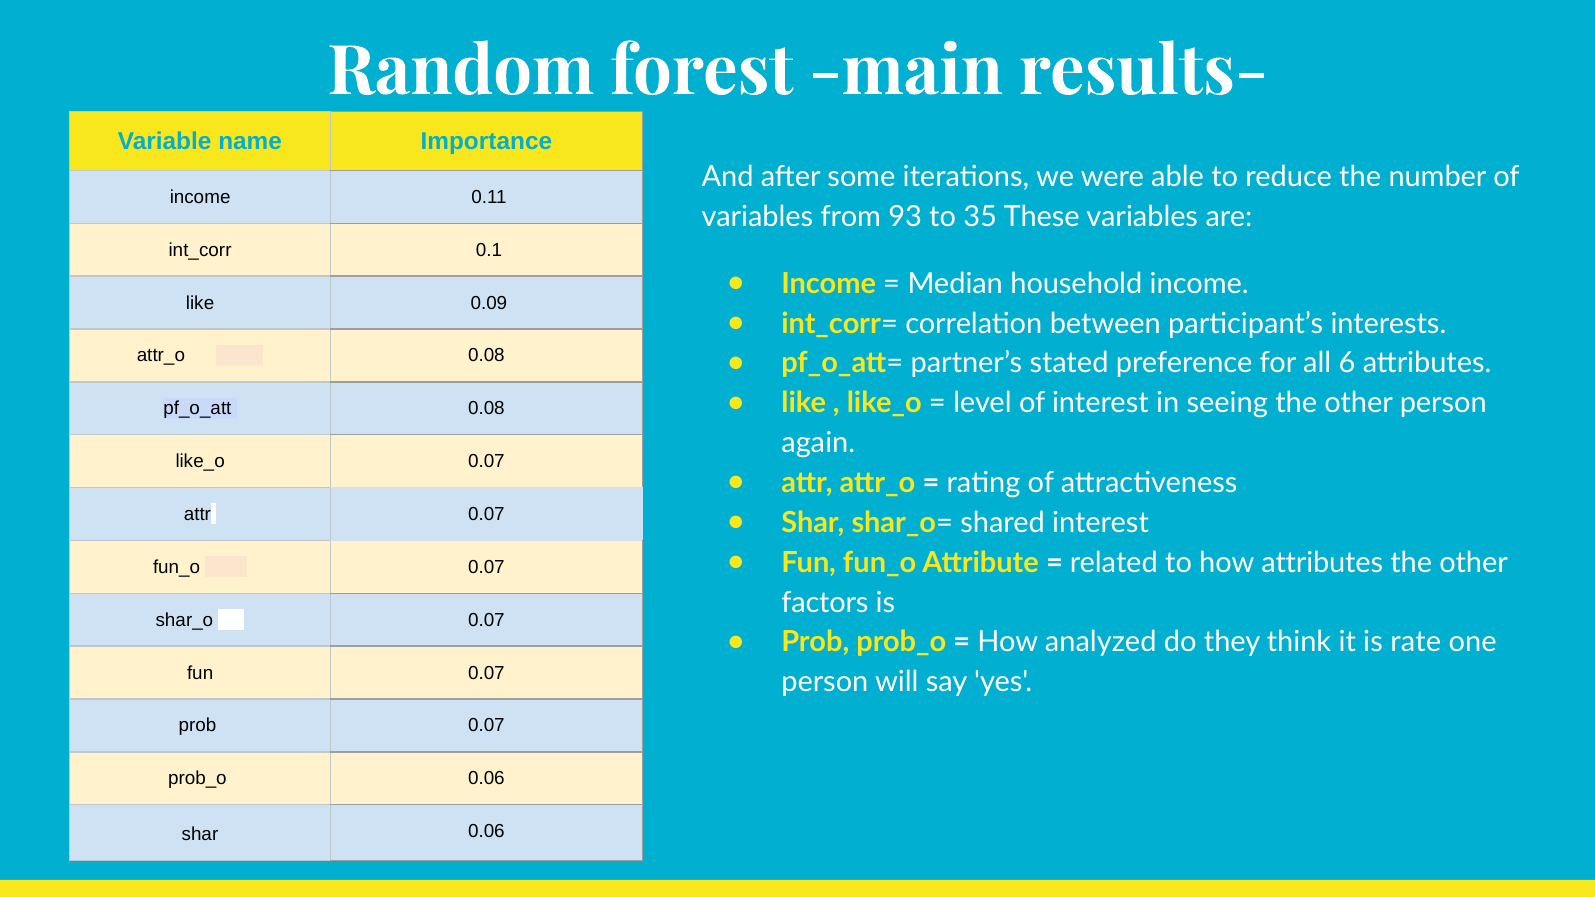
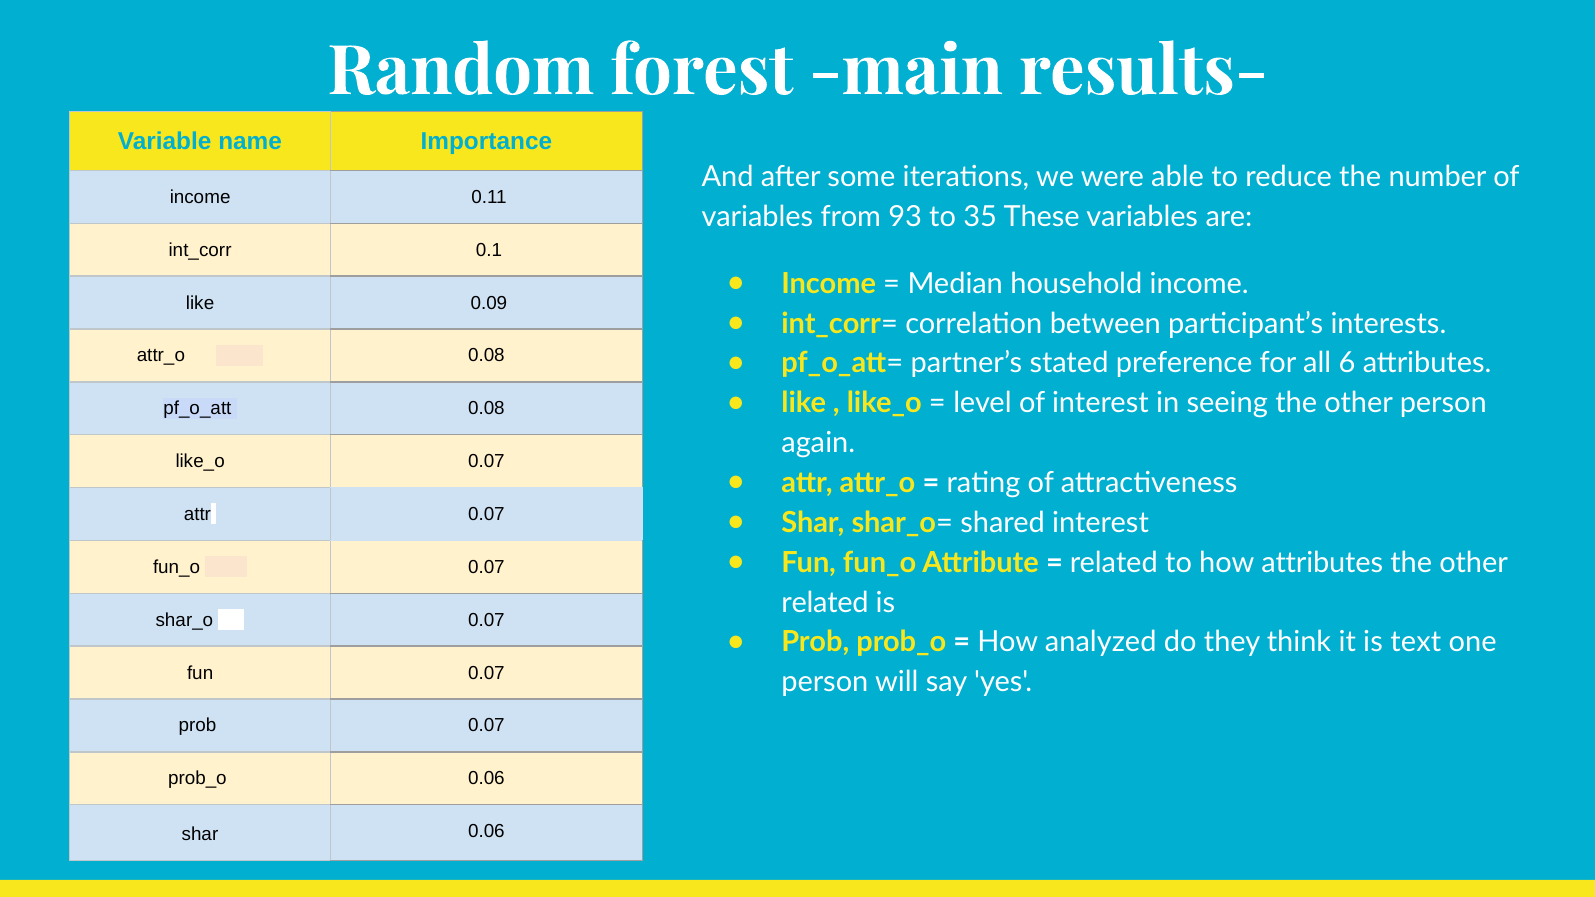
factors: factors -> related (825, 603)
rate: rate -> text (1416, 643)
